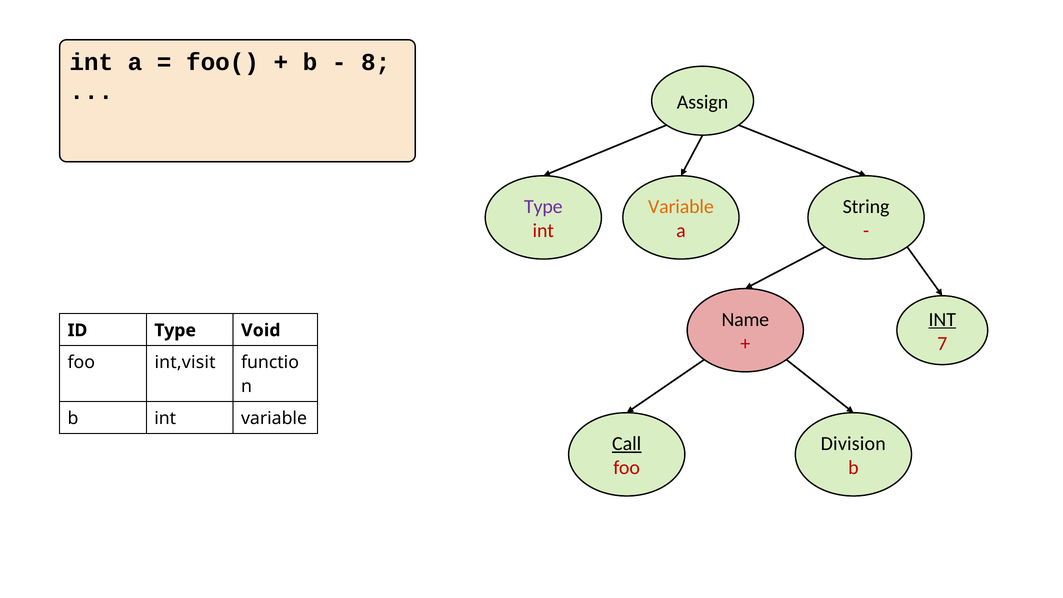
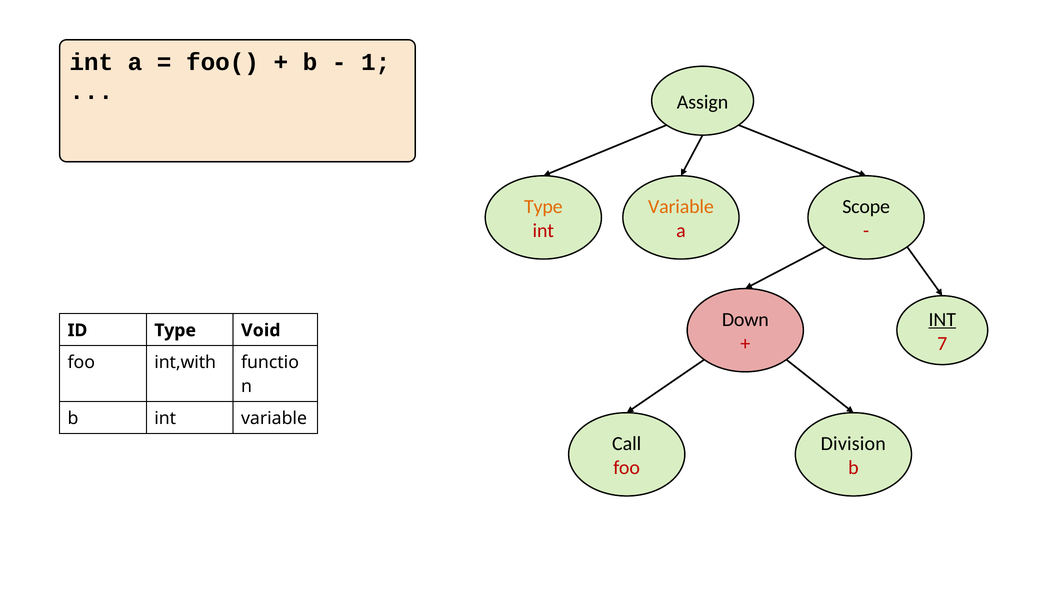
8: 8 -> 1 (376, 62)
Type colour: purple -> orange (543, 207)
String: String -> Scope (866, 207)
Name: Name -> Down (745, 320)
int,visit: int,visit -> int,with (185, 362)
Call underline: present -> none (627, 444)
